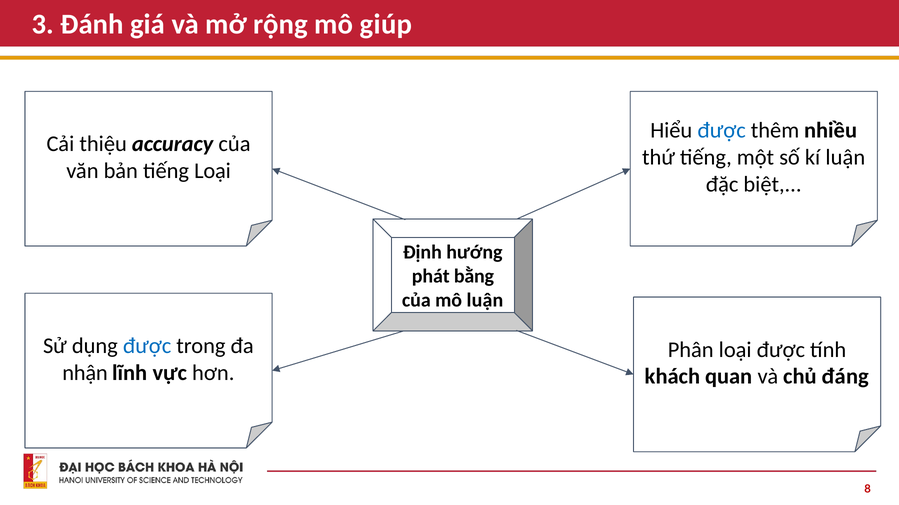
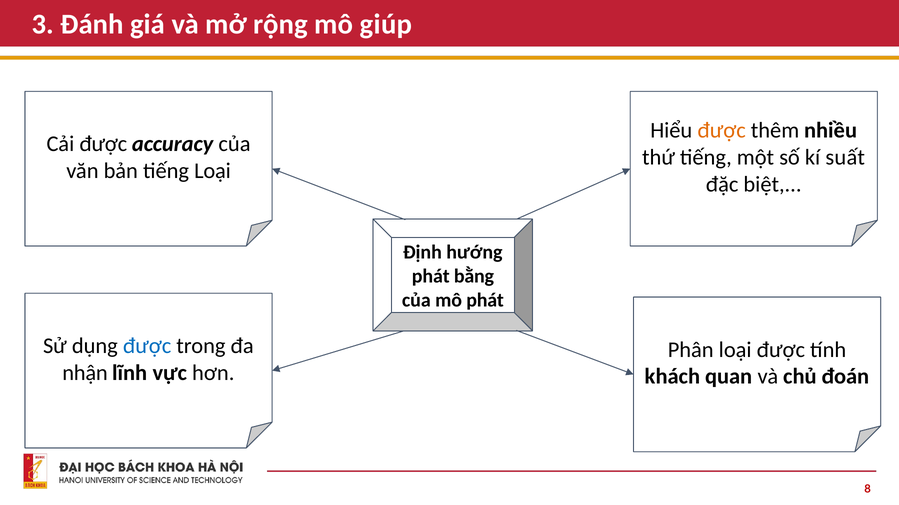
được colour: blue -> orange (722, 131)
Cải thiệu: thiệu -> được (103, 144)
kí luận: luận -> suất (845, 158)
mô luận: luận -> phát (485, 301)
đáng: đáng -> đoán (846, 377)
